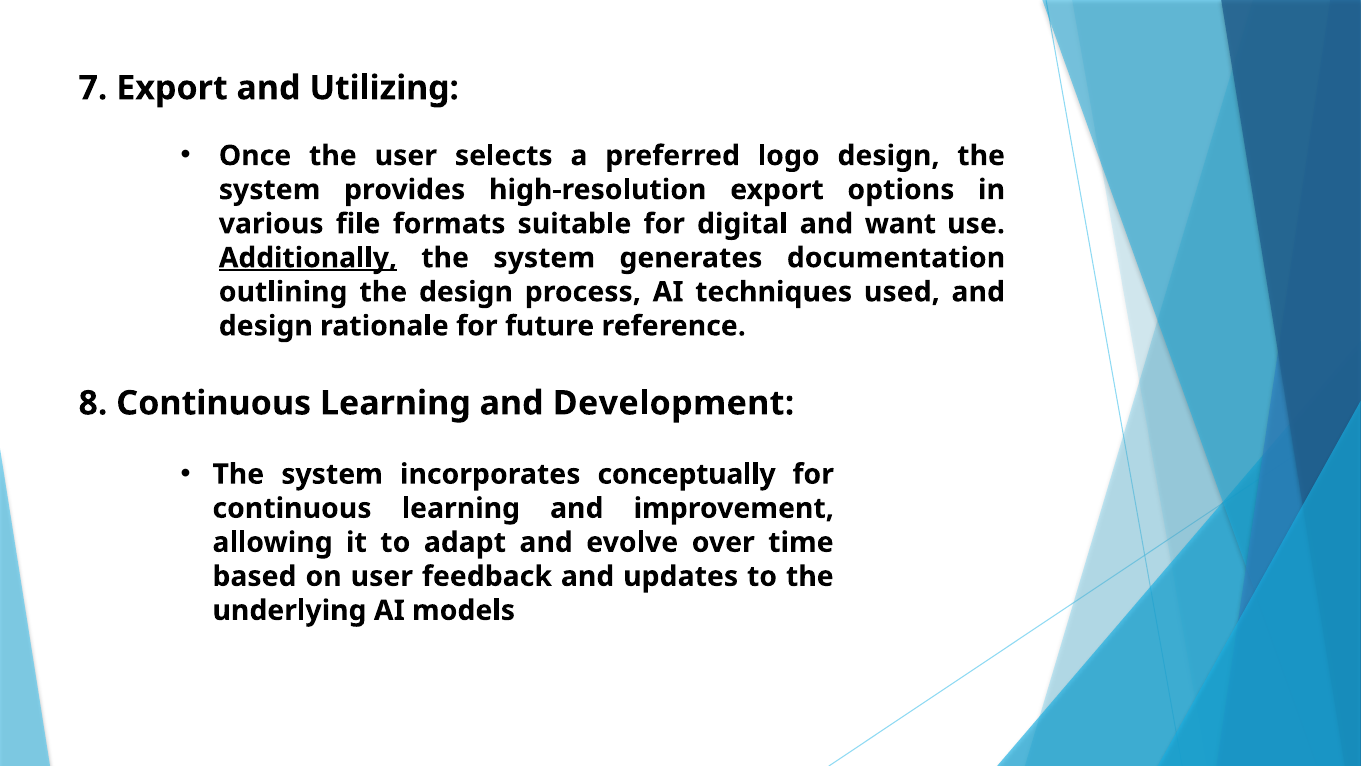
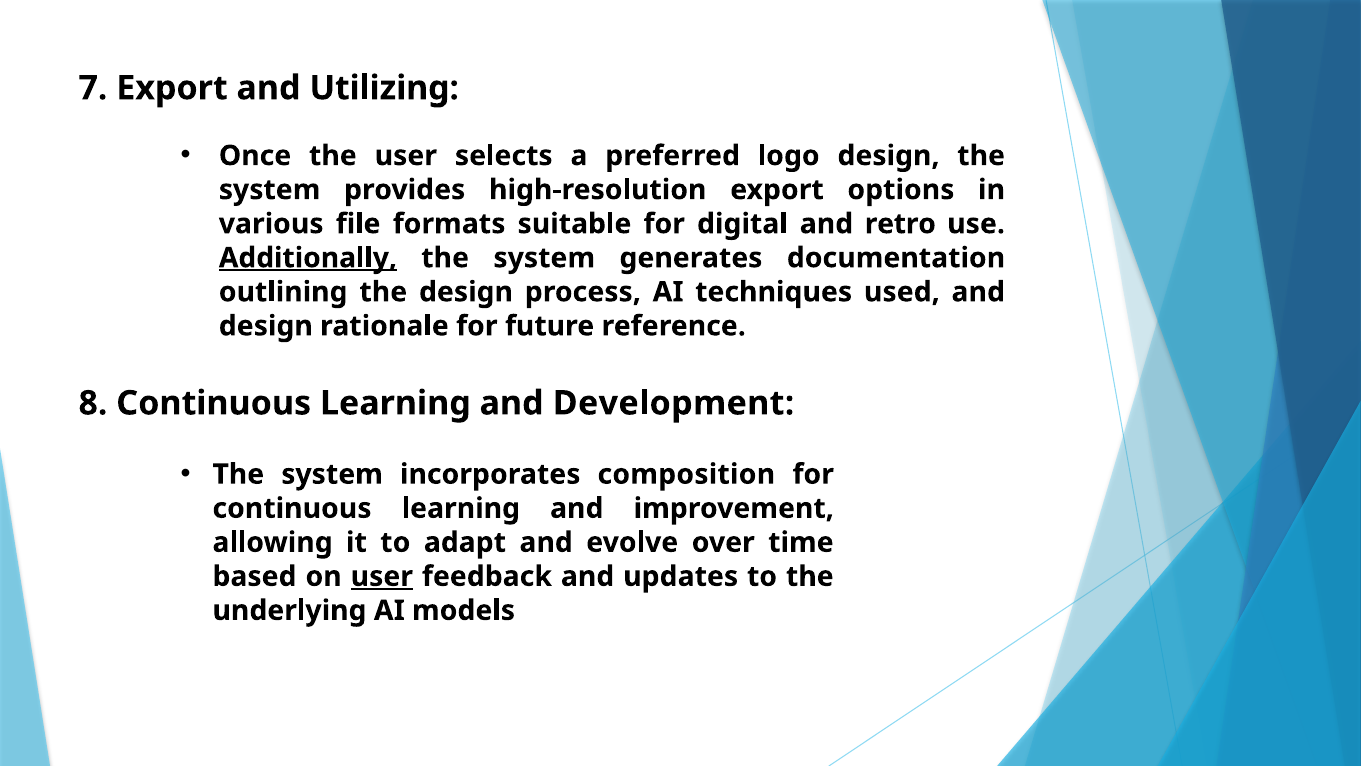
want: want -> retro (900, 224)
conceptually: conceptually -> composition (686, 474)
user underline: none -> present (382, 576)
